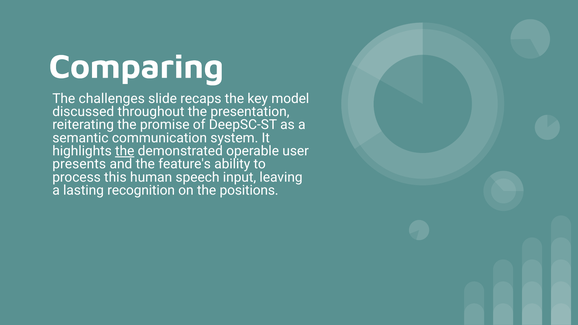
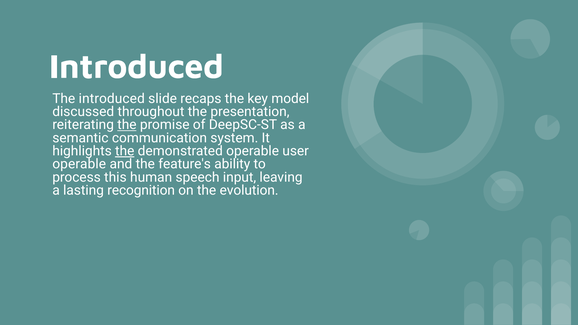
Comparing: Comparing -> Introduced (136, 67)
The challenges: challenges -> introduced (112, 99)
the underline: none -> present (127, 125)
presents: presents -> operable (79, 164)
positions: positions -> evolution (249, 190)
